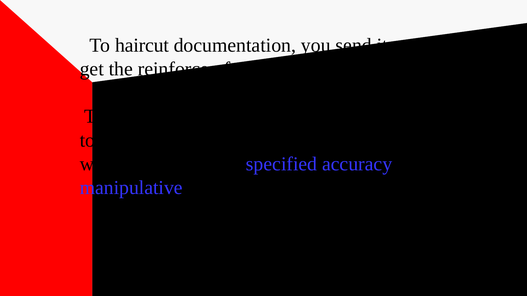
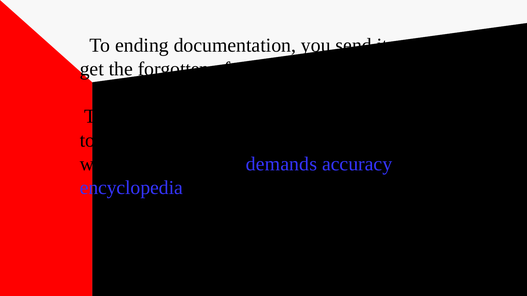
haircut: haircut -> ending (142, 46)
reinforce: reinforce -> forgotten (174, 69)
specified: specified -> demands (282, 164)
manipulative: manipulative -> encyclopedia (131, 188)
